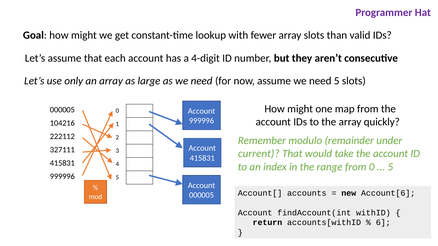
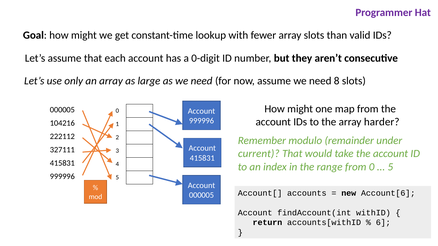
4-digit: 4-digit -> 0-digit (206, 58)
need 5: 5 -> 8 (337, 81)
quickly: quickly -> harder (382, 122)
